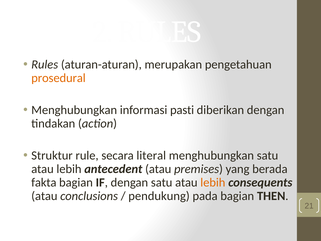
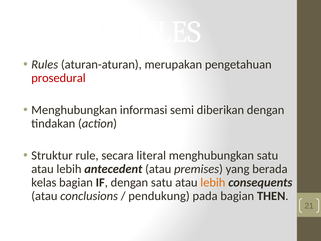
prosedural colour: orange -> red (58, 78)
pasti: pasti -> semi (182, 110)
fakta: fakta -> kelas (44, 182)
